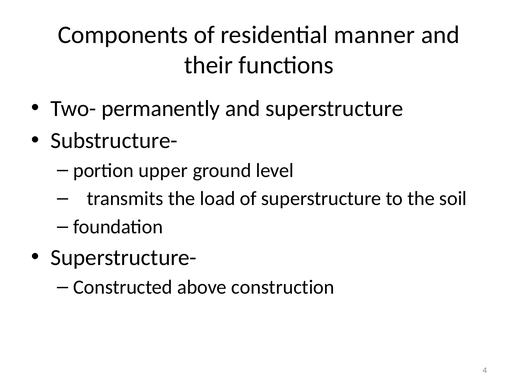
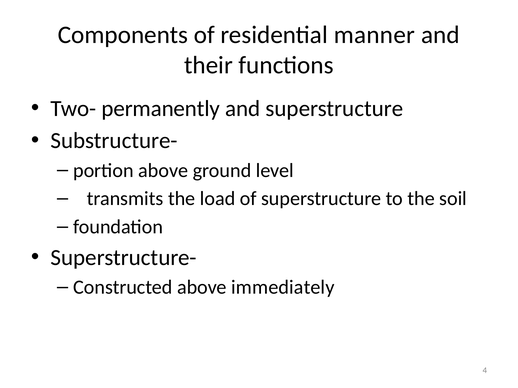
portion upper: upper -> above (163, 171)
construction: construction -> immediately (283, 288)
